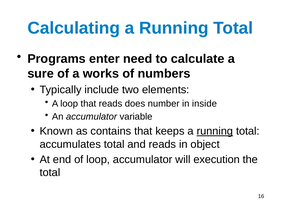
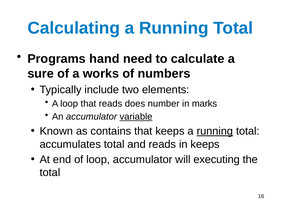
enter: enter -> hand (104, 59)
inside: inside -> marks (205, 104)
variable underline: none -> present (136, 117)
in object: object -> keeps (205, 145)
execution: execution -> executing (217, 160)
